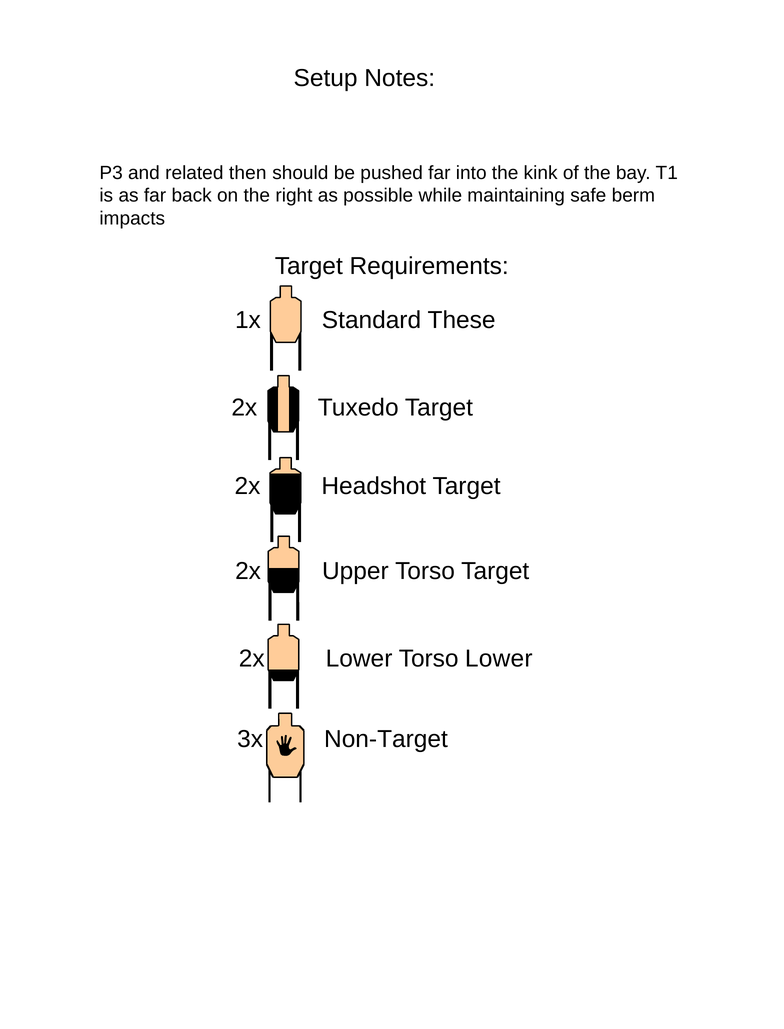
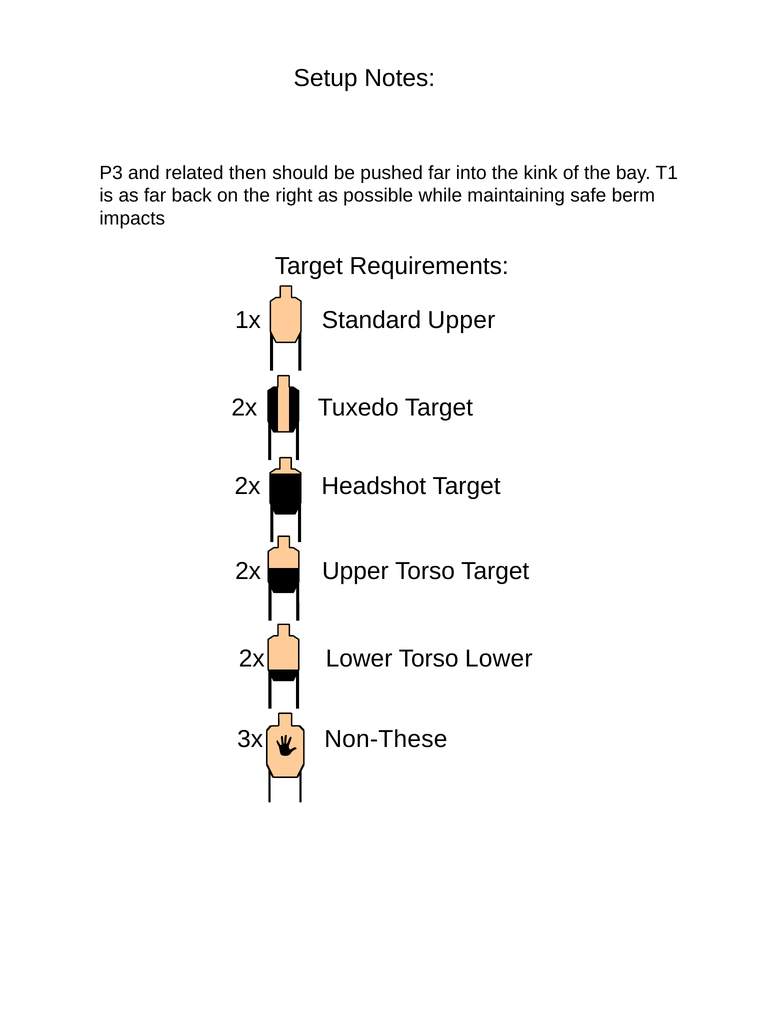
Standard These: These -> Upper (461, 320)
Non-Target: Non-Target -> Non-These (386, 739)
